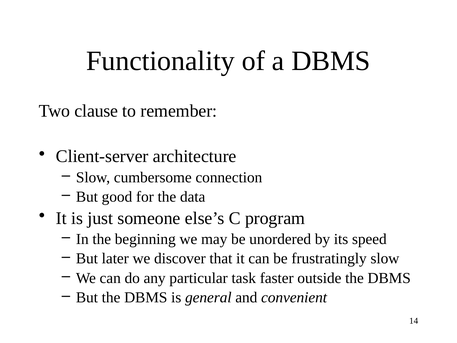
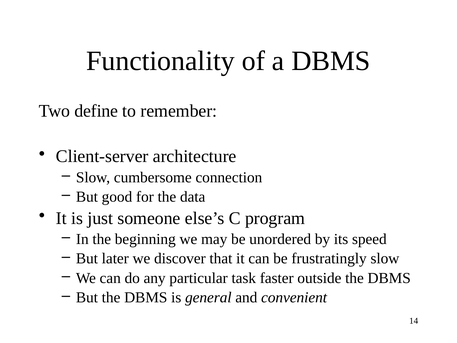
clause: clause -> define (96, 111)
